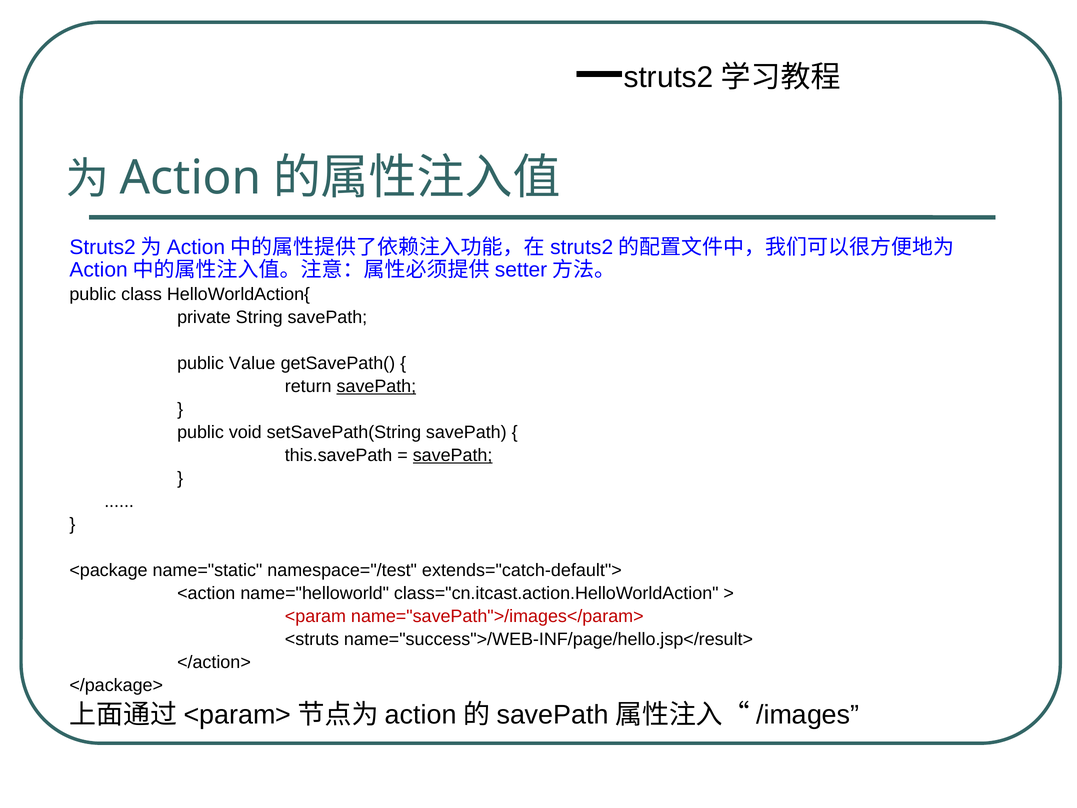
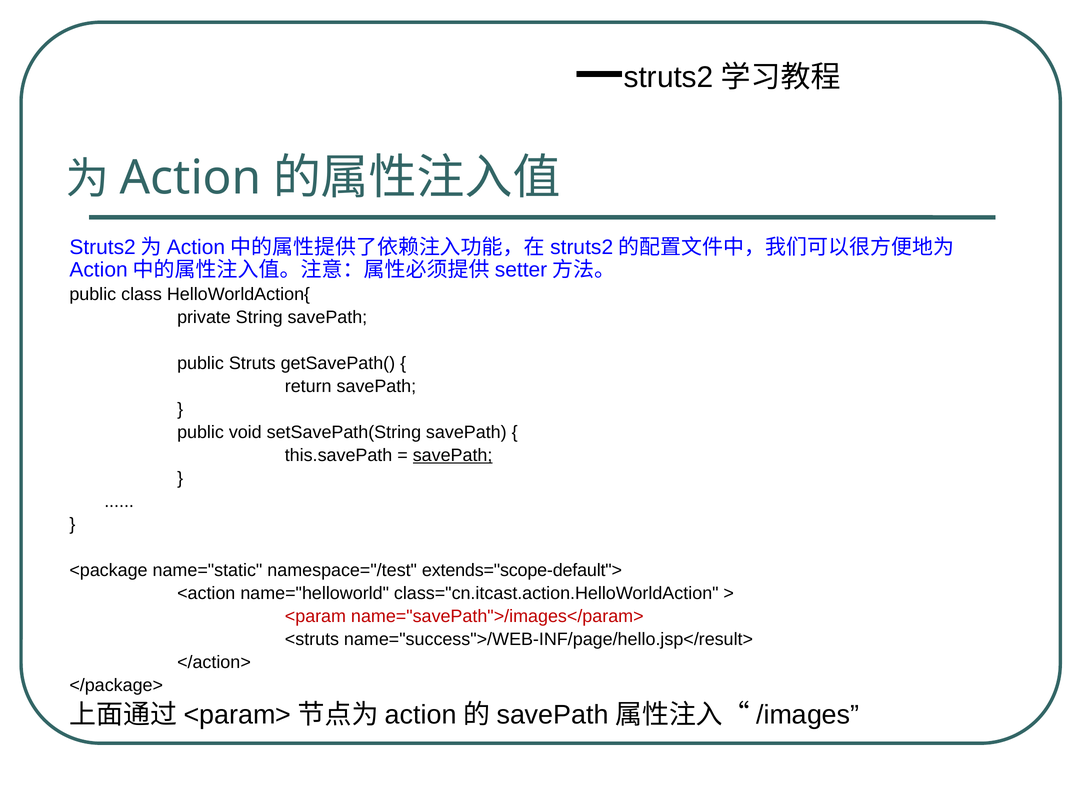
Value: Value -> Struts (252, 363)
savePath underline: present -> none (376, 386)
extends="catch-default">: extends="catch-default"> -> extends="scope-default"> (522, 570)
